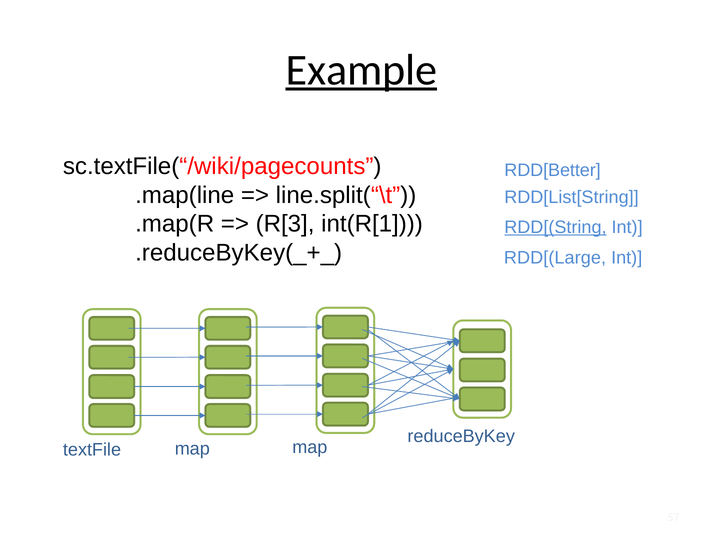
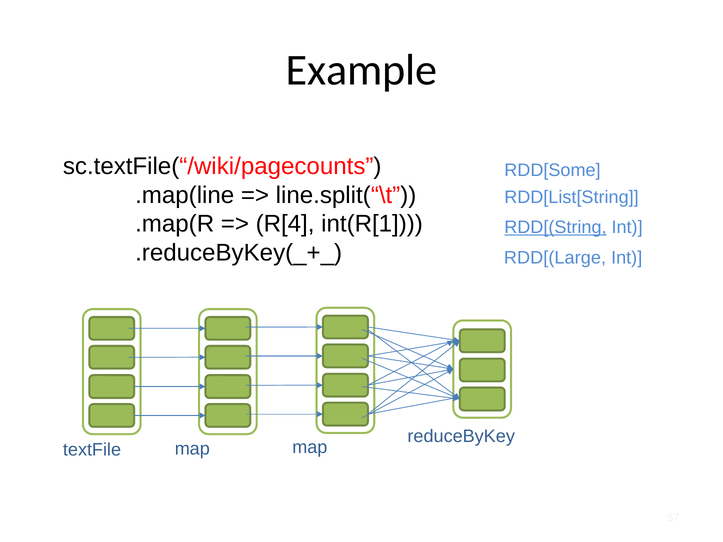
Example underline: present -> none (361, 70)
RDD[Better: RDD[Better -> RDD[Some (552, 170)
R[3: R[3 -> R[4 (285, 224)
